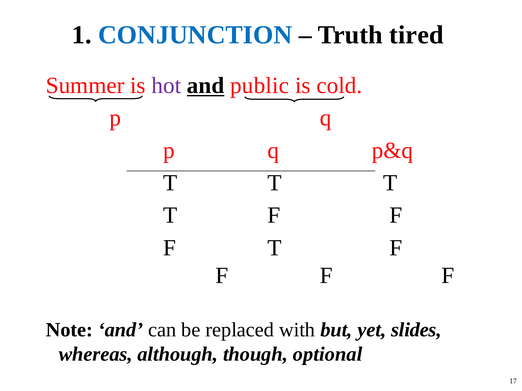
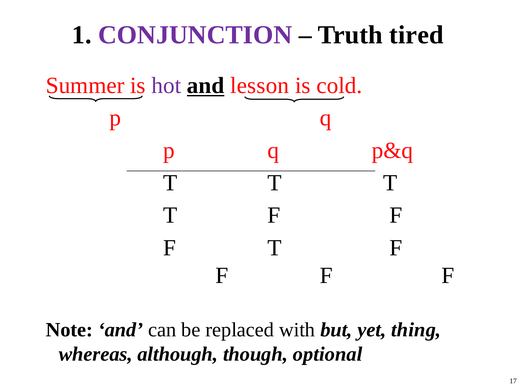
CONJUNCTION colour: blue -> purple (195, 35)
public: public -> lesson (260, 86)
slides: slides -> thing (416, 330)
